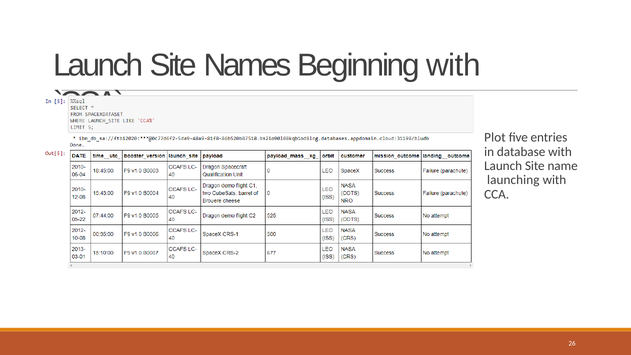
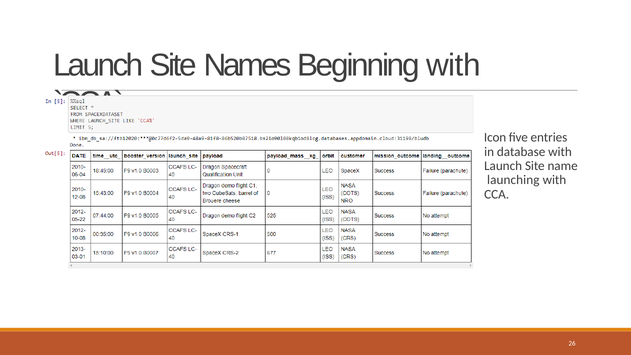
Plot: Plot -> Icon (495, 137)
